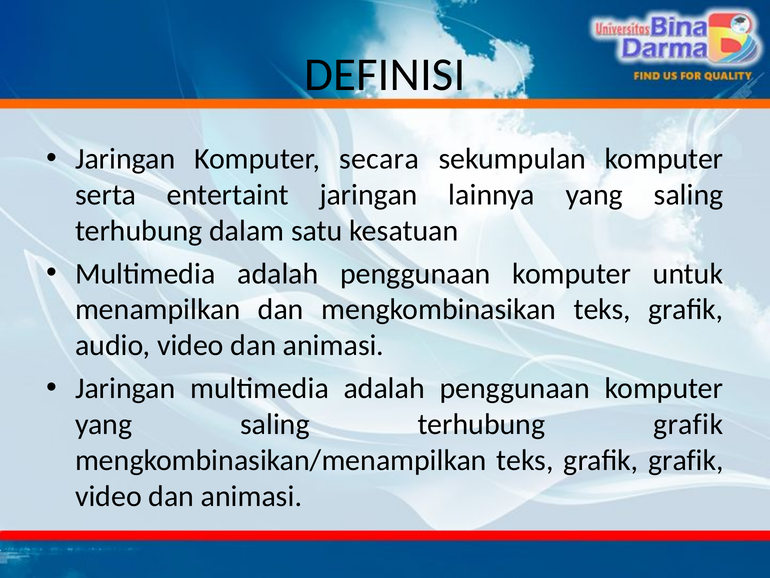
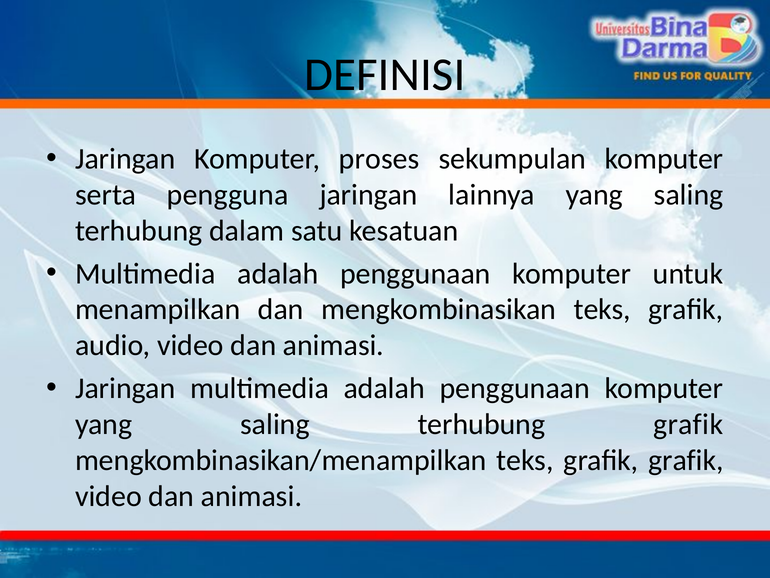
secara: secara -> proses (379, 159)
entertaint: entertaint -> pengguna (228, 195)
